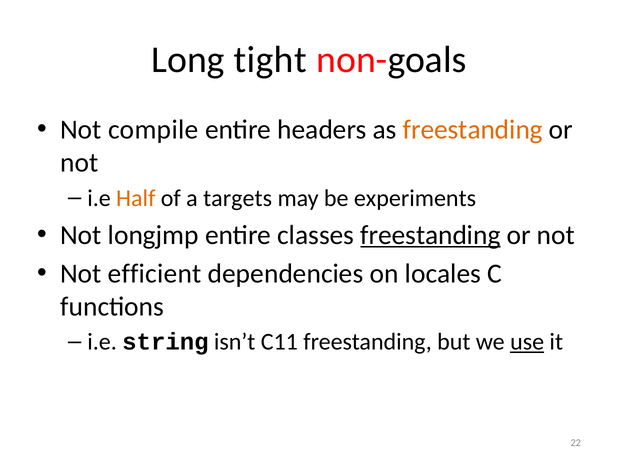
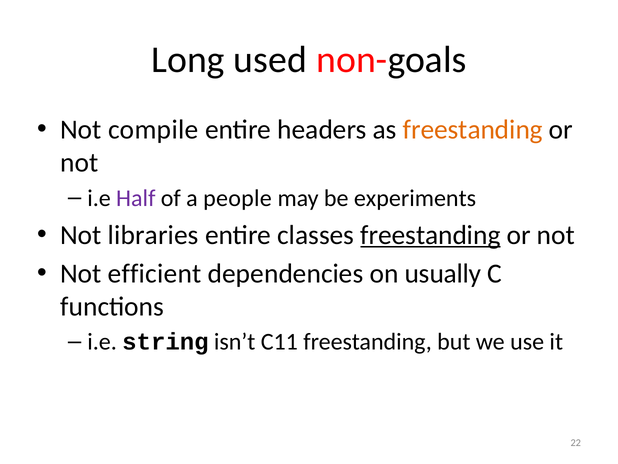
tight: tight -> used (270, 60)
Half colour: orange -> purple (136, 198)
targets: targets -> people (238, 198)
longjmp: longjmp -> libraries (153, 235)
locales: locales -> usually (443, 273)
use underline: present -> none (527, 342)
